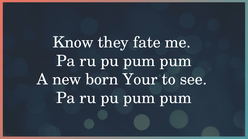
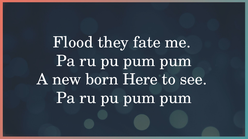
Know: Know -> Flood (73, 43)
Your: Your -> Here (140, 80)
